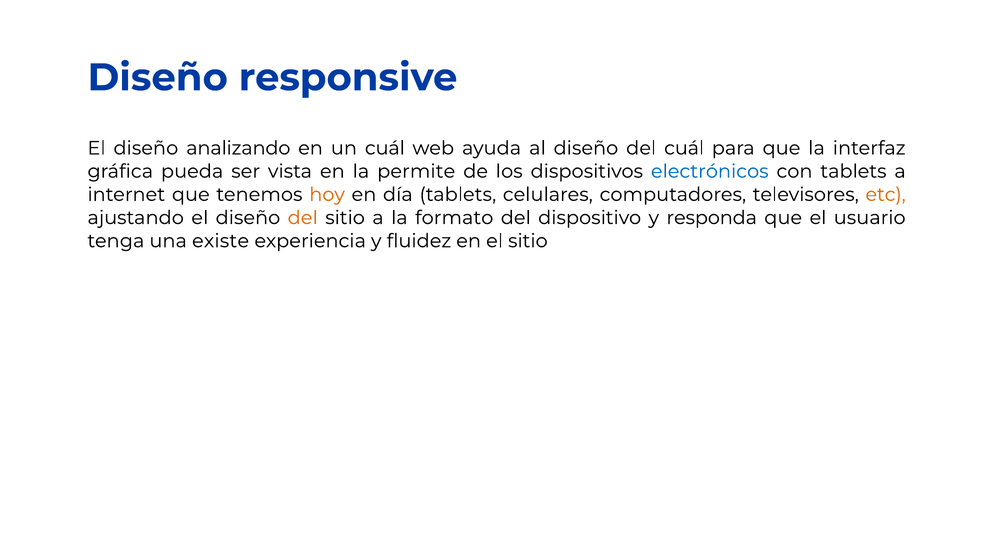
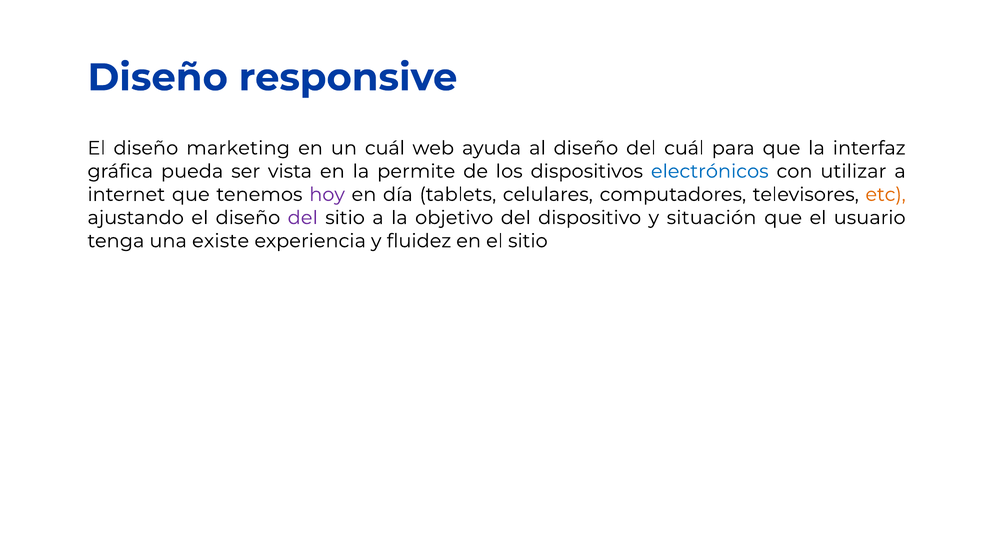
analizando: analizando -> marketing (238, 148)
con tablets: tablets -> utilizar (853, 171)
hoy colour: orange -> purple (327, 195)
del colour: orange -> purple (303, 218)
formato: formato -> objetivo (454, 218)
responda: responda -> situación (712, 218)
